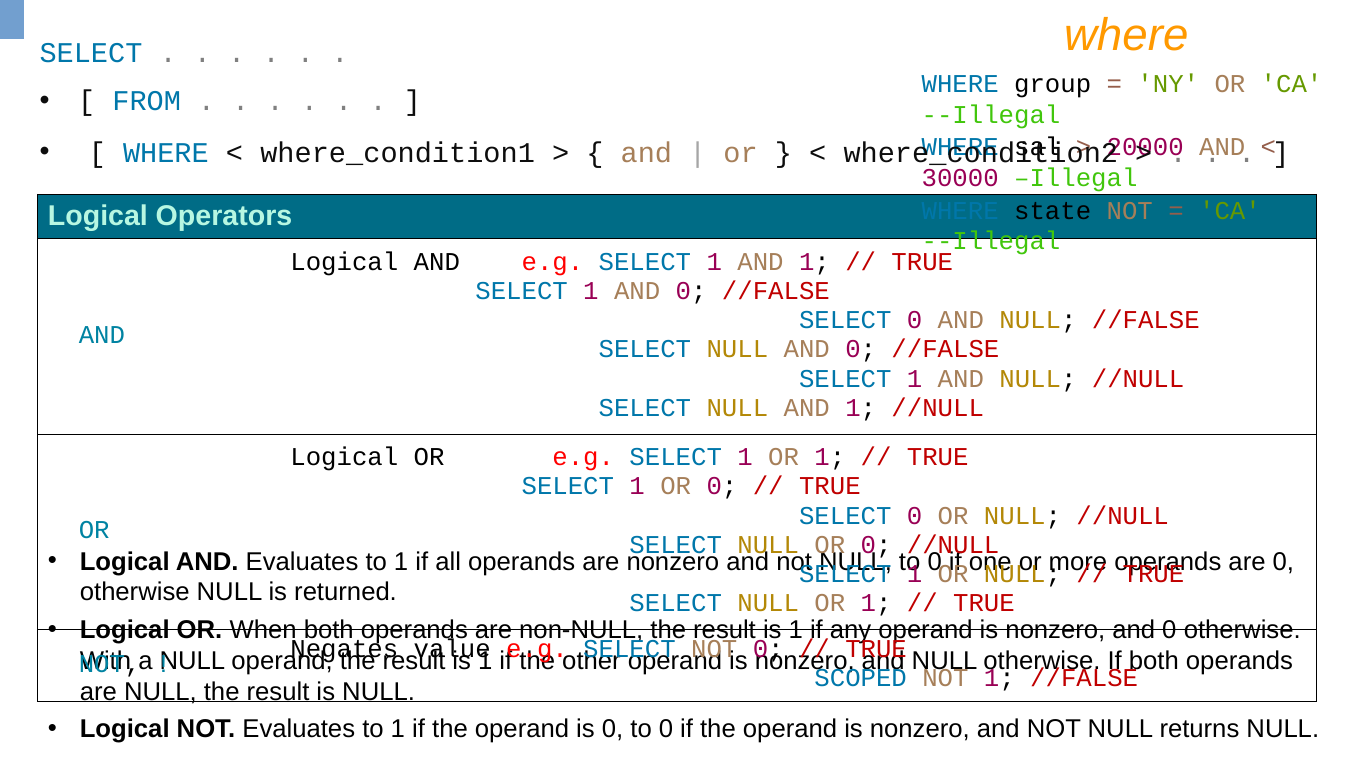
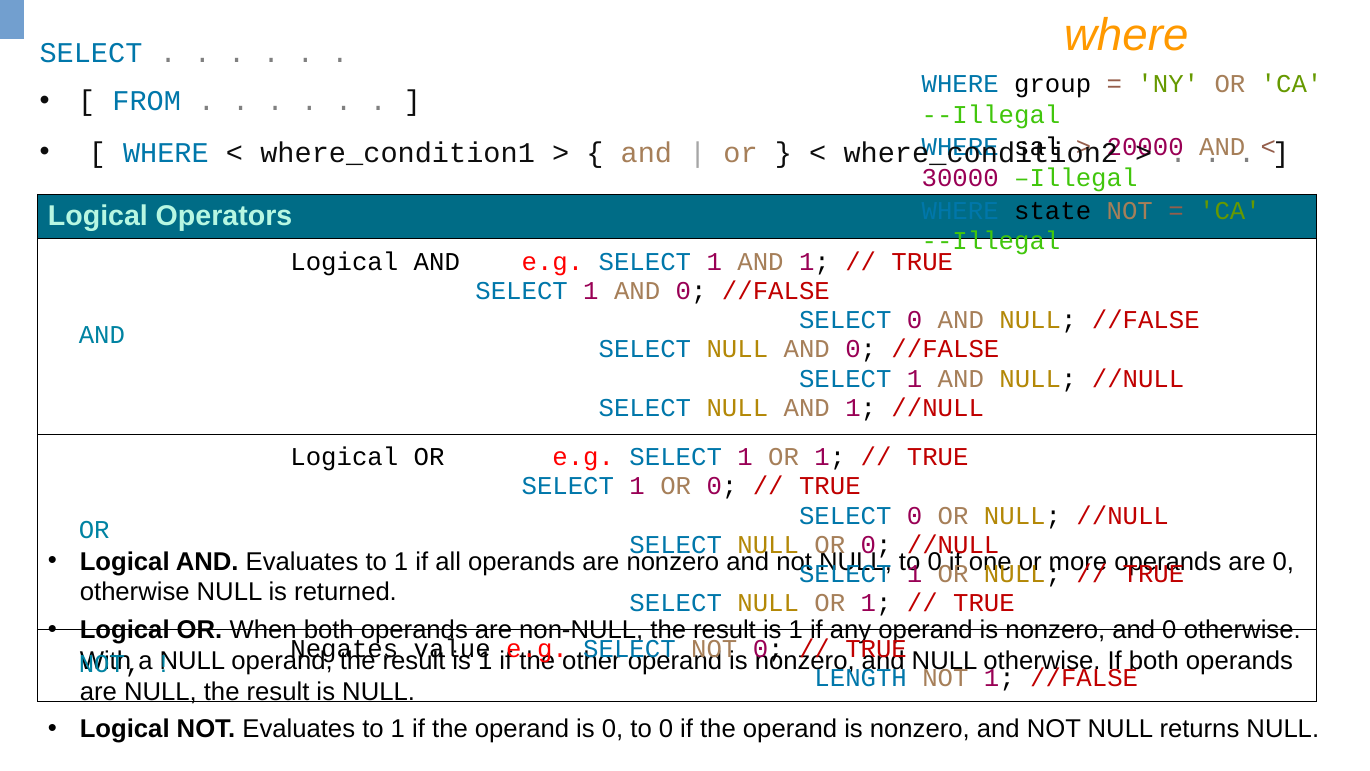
SCOPED: SCOPED -> LENGTH (861, 678)
